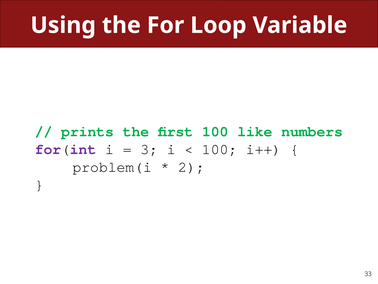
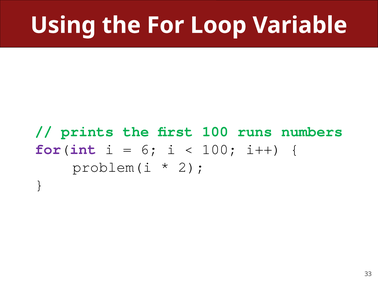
like: like -> runs (255, 131)
3: 3 -> 6 (149, 149)
